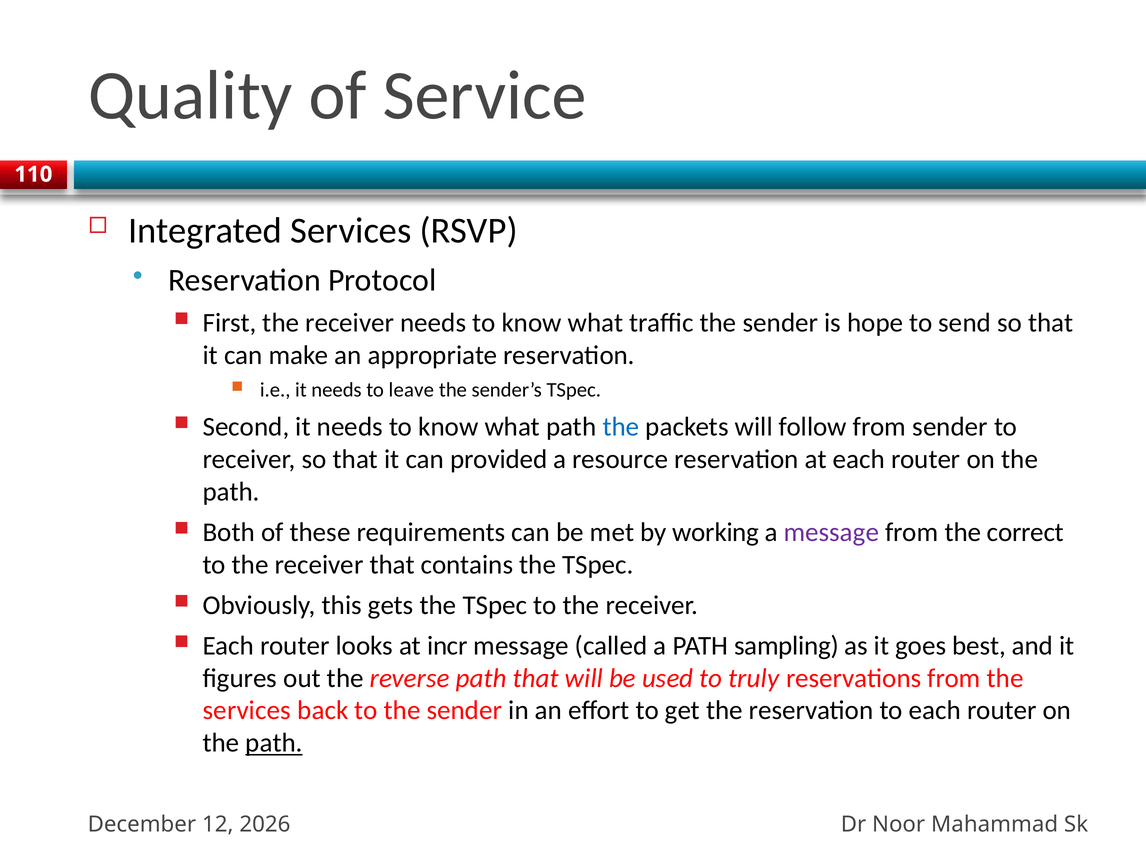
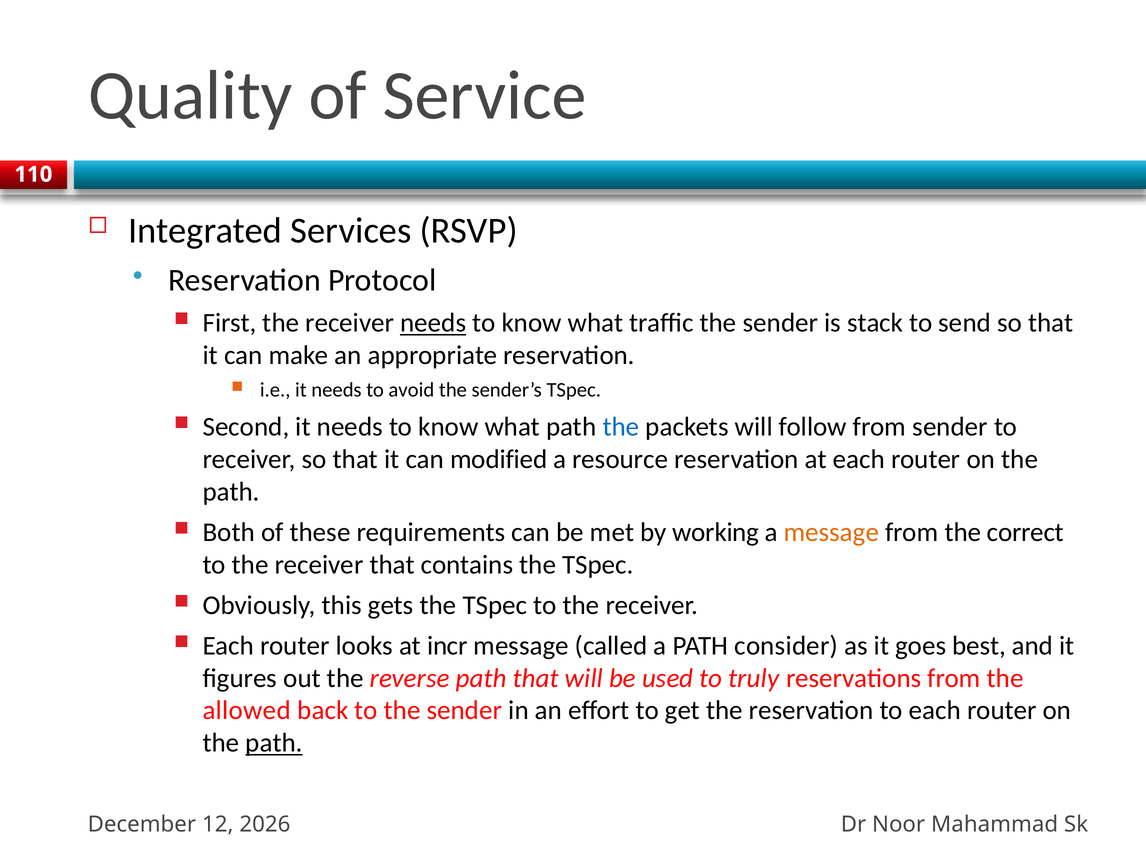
needs underline: none -> present (433, 323)
hope: hope -> stack (875, 323)
leave: leave -> avoid (411, 390)
provided: provided -> modified (499, 460)
message colour: purple -> orange (831, 533)
sampling: sampling -> consider (786, 646)
services: services -> allowed (247, 711)
